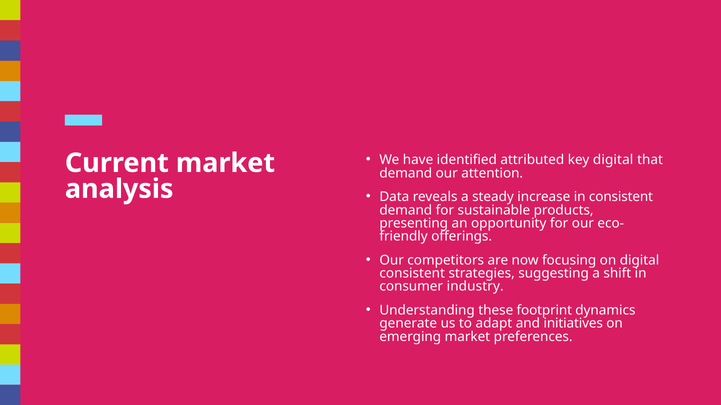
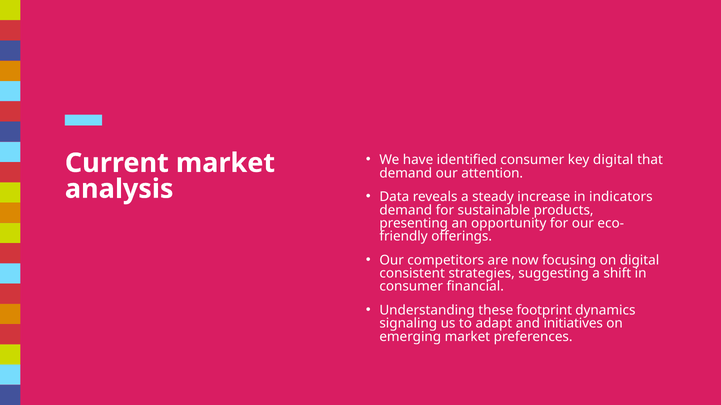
identified attributed: attributed -> consumer (532, 160)
in consistent: consistent -> indicators (621, 197)
industry: industry -> financial (475, 287)
generate: generate -> signaling (408, 324)
